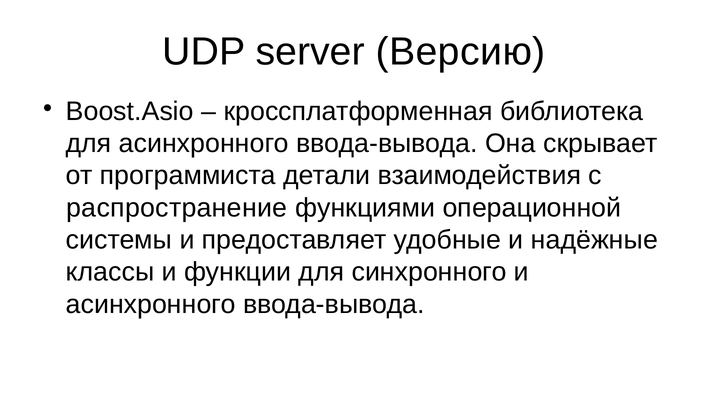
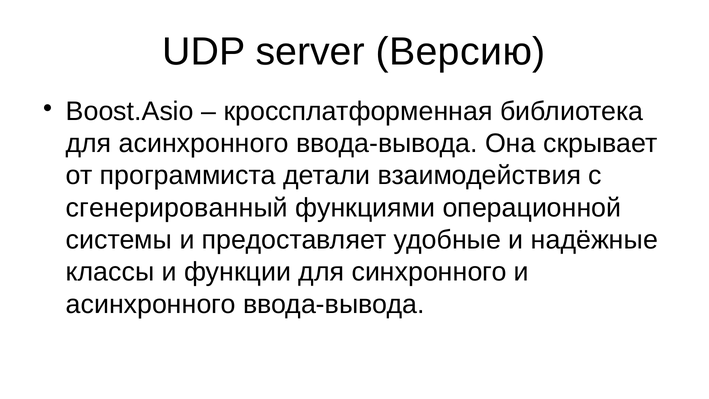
распространение: распространение -> сгенерированный (177, 208)
